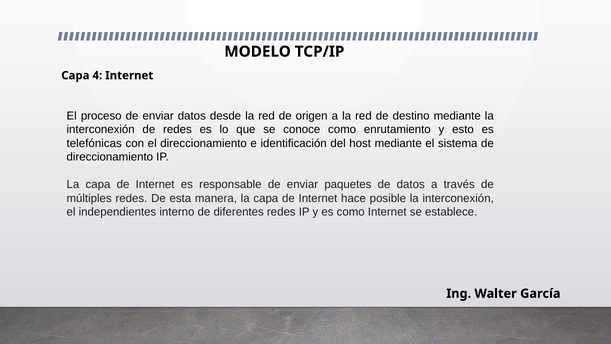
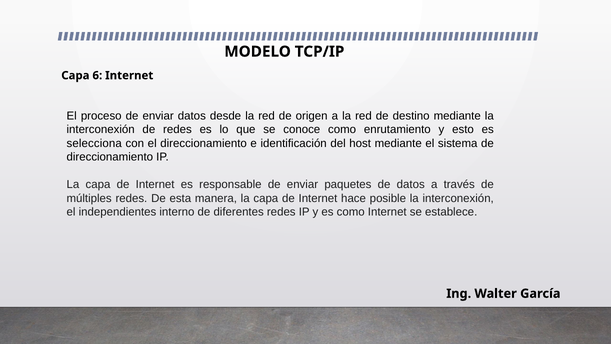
4: 4 -> 6 (97, 75)
telefónicas: telefónicas -> selecciona (94, 143)
